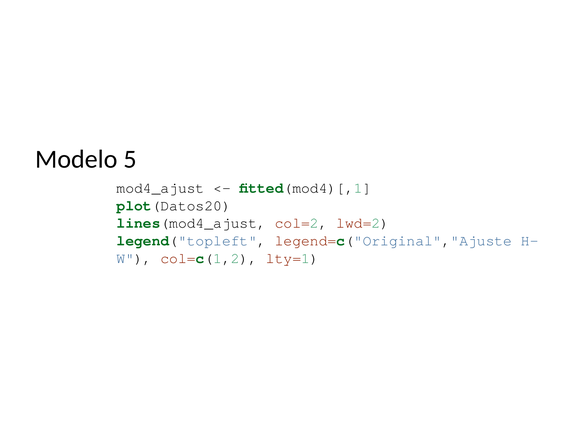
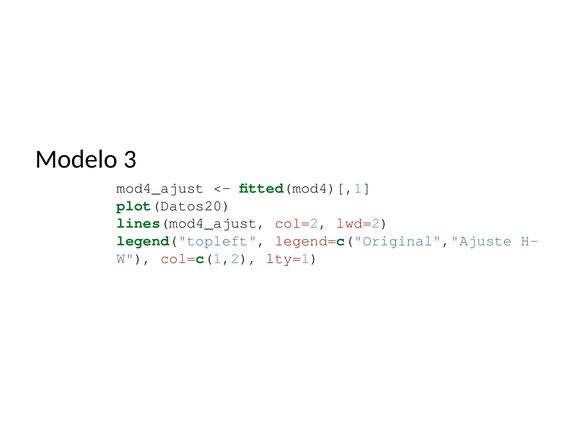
5: 5 -> 3 (130, 159)
